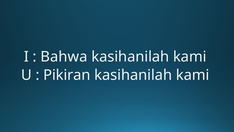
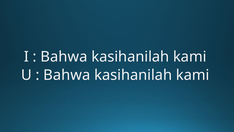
Pikiran: Pikiran -> Bahwa (67, 75)
